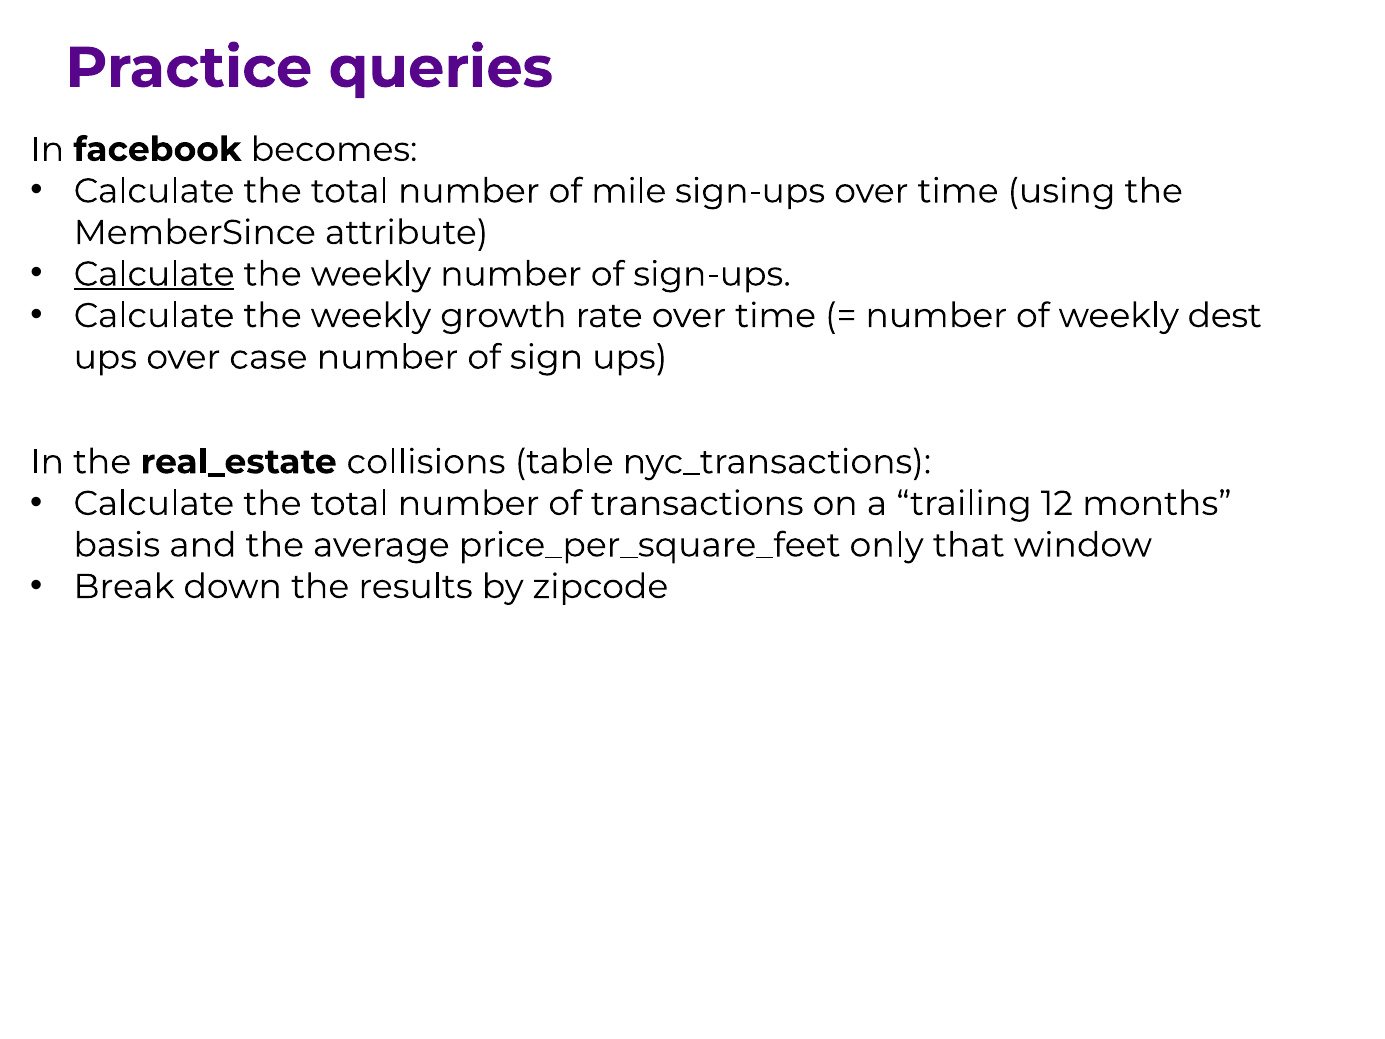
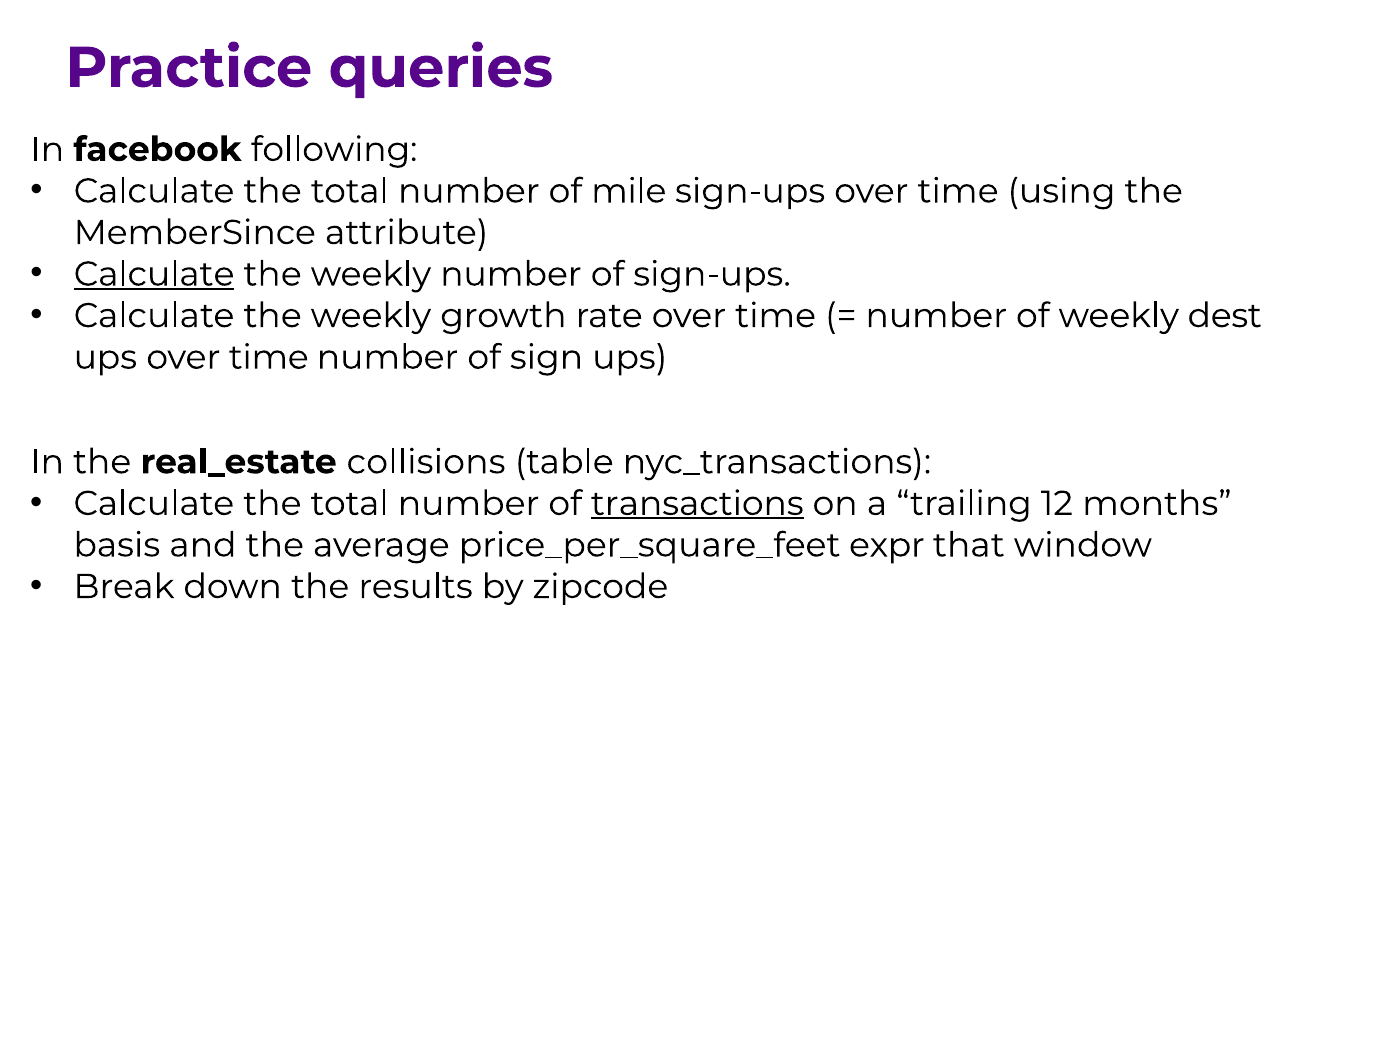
becomes: becomes -> following (334, 149)
ups over case: case -> time (269, 357)
transactions underline: none -> present (697, 503)
only: only -> expr (887, 545)
